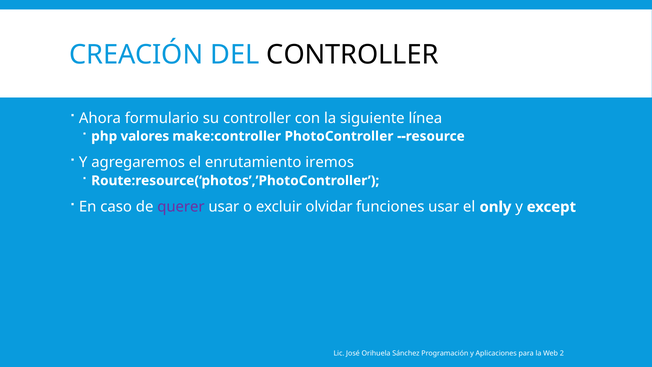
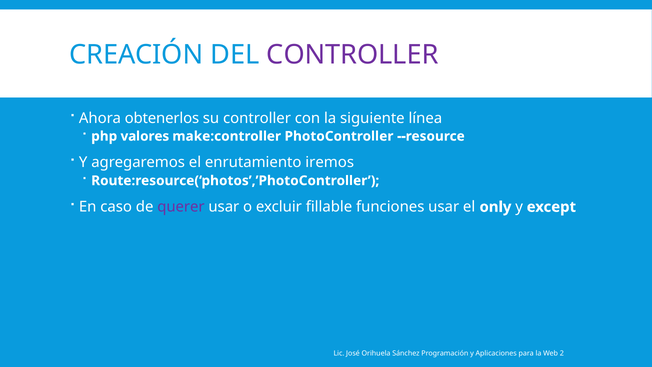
CONTROLLER colour: black -> purple (352, 55)
formulario: formulario -> obtenerlos (162, 118)
olvidar: olvidar -> fillable (329, 207)
